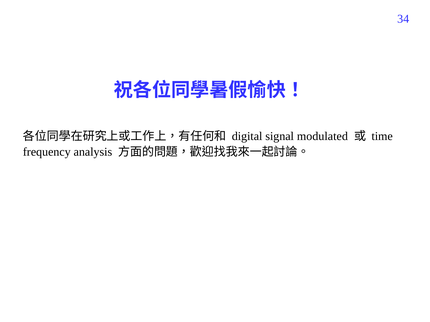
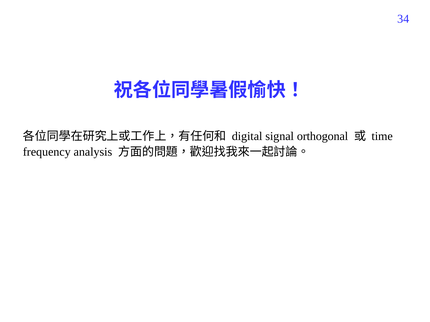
modulated: modulated -> orthogonal (322, 137)
